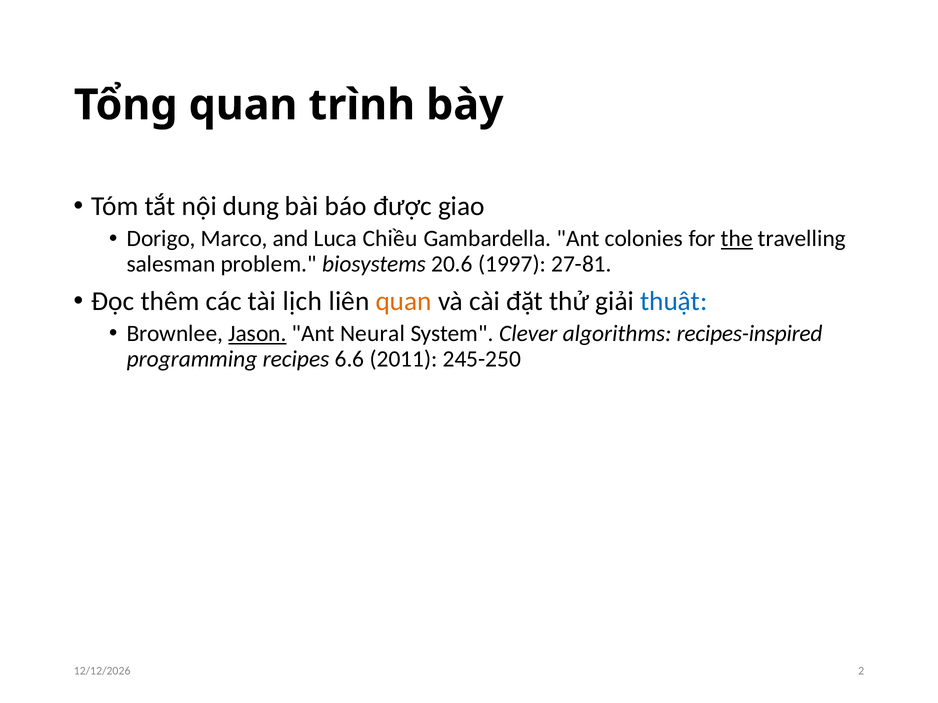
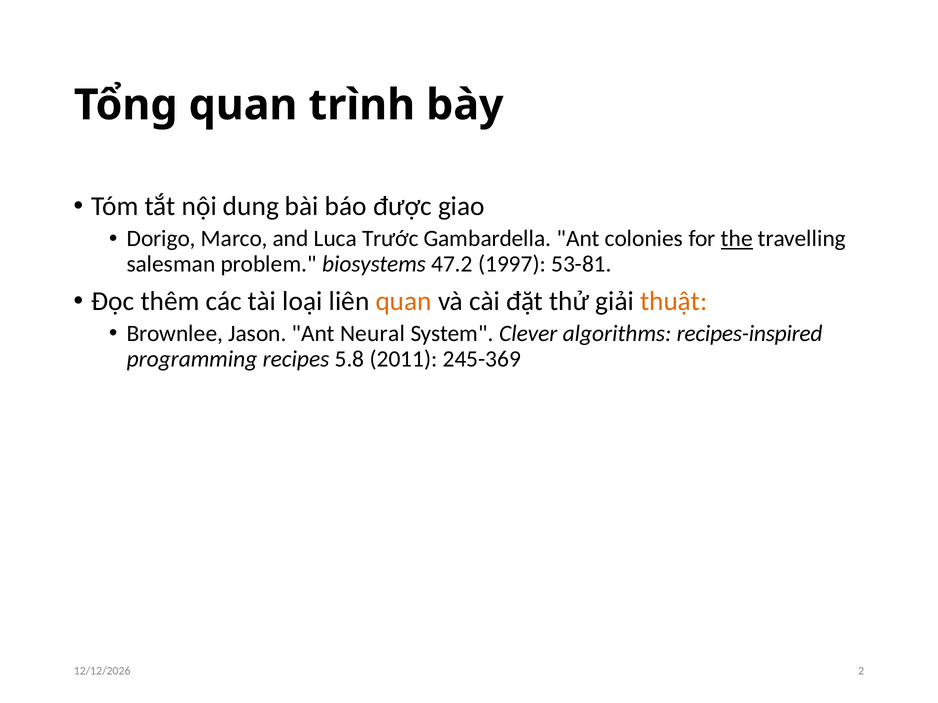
Chiều: Chiều -> Trước (390, 239)
20.6: 20.6 -> 47.2 (452, 264)
27-81: 27-81 -> 53-81 (581, 264)
lịch: lịch -> loại (302, 301)
thuật colour: blue -> orange (674, 301)
Jason underline: present -> none (258, 334)
6.6: 6.6 -> 5.8 (349, 359)
245-250: 245-250 -> 245-369 (482, 359)
